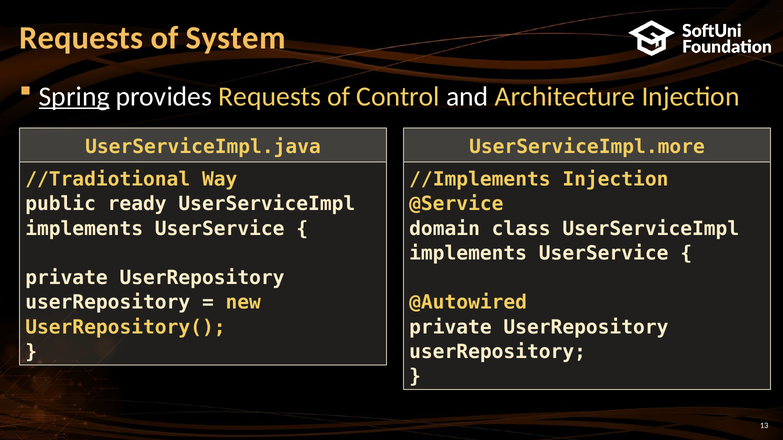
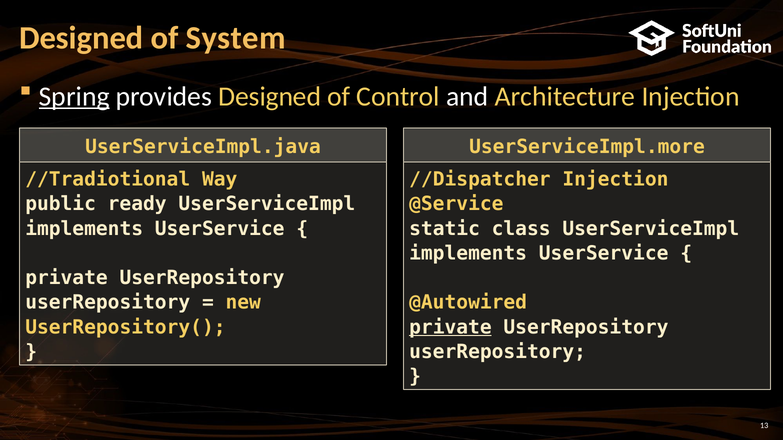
Requests: Requests -> Designed (81, 38)
provides Requests: Requests -> Designed (270, 96)
//Implements: //Implements -> //Dispatcher (480, 180)
domain: domain -> static (445, 229)
private underline: none -> present (450, 327)
